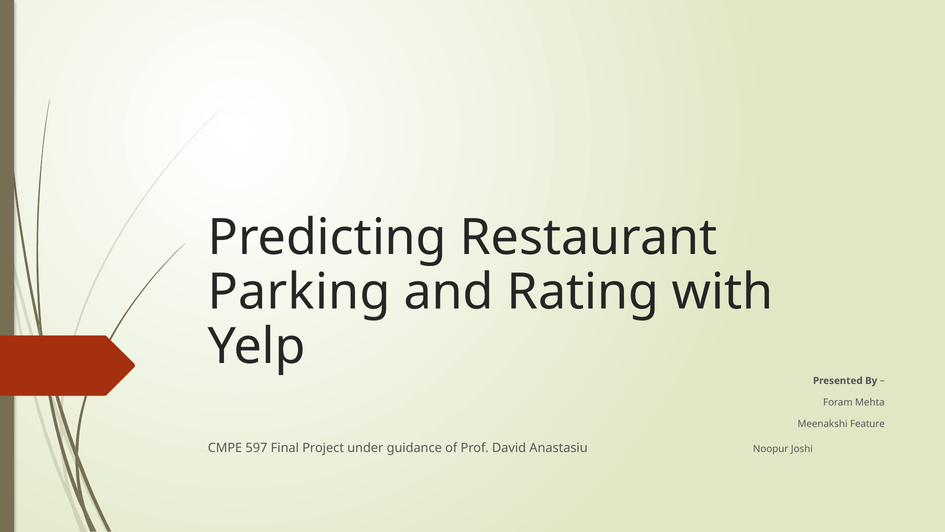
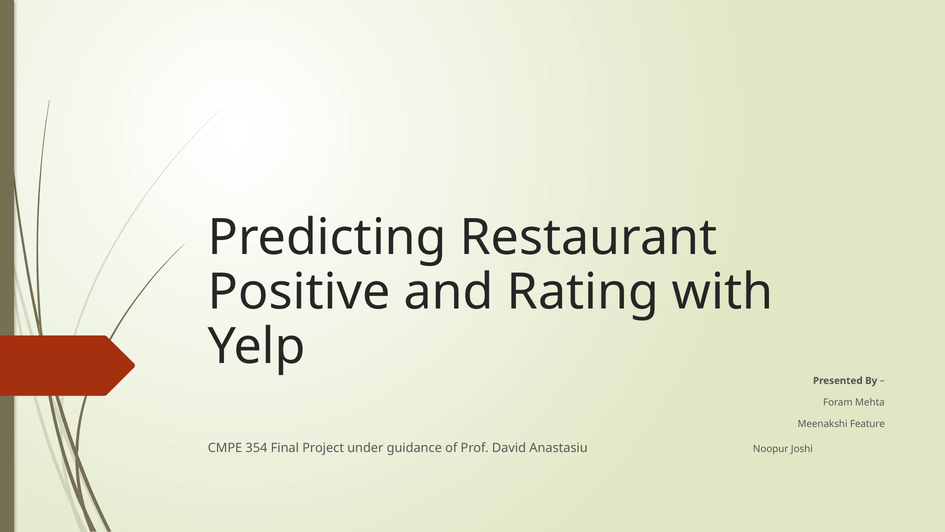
Parking: Parking -> Positive (299, 292)
597: 597 -> 354 (256, 447)
